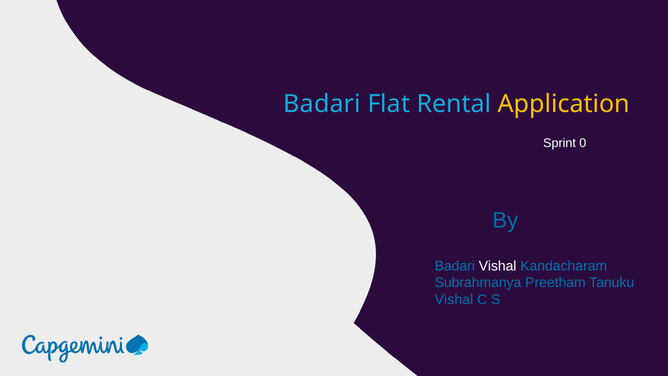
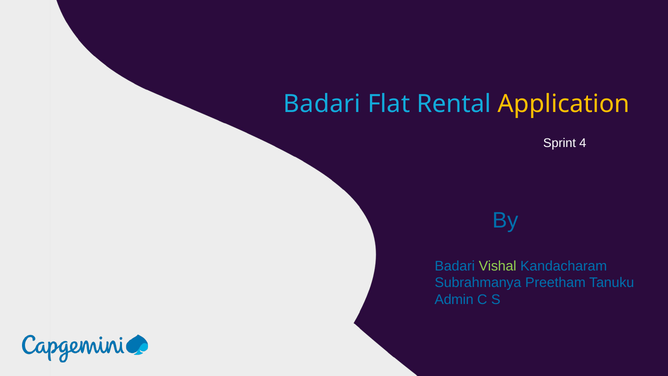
0: 0 -> 4 (583, 143)
Vishal colour: white -> light green (498, 266)
Vishal: Vishal -> Admin (454, 299)
